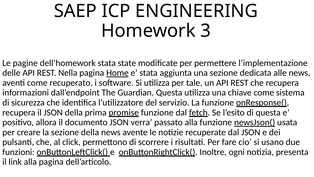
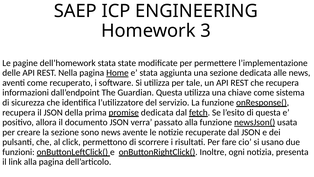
promise funzione: funzione -> dedicata (157, 112)
sezione della: della -> sono (90, 132)
